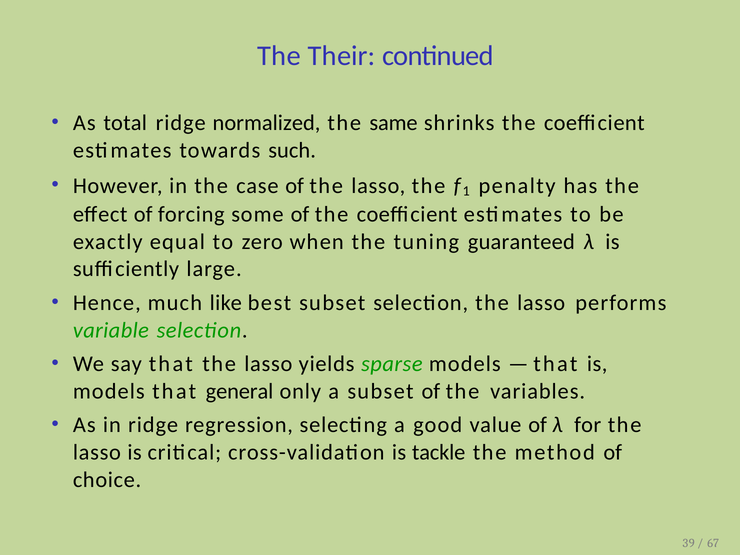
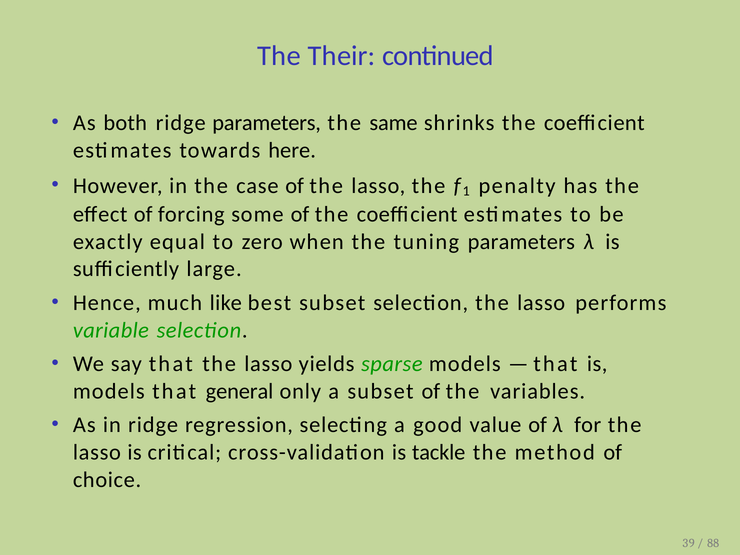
total: total -> both (125, 123)
ridge normalized: normalized -> parameters (267, 123)
such: such -> here (292, 151)
tuning guaranteed: guaranteed -> parameters (521, 242)
67: 67 -> 88 (713, 544)
